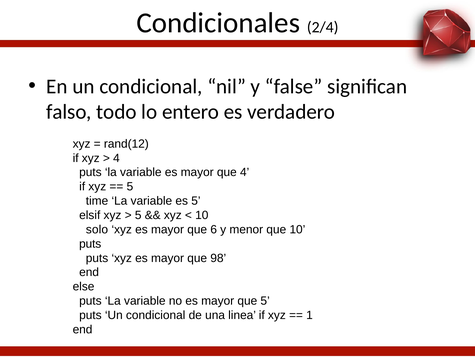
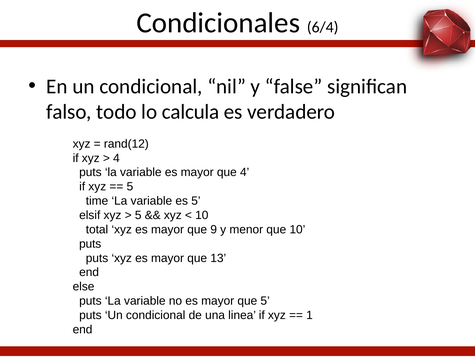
2/4: 2/4 -> 6/4 (323, 27)
entero: entero -> calcula (191, 112)
solo: solo -> total (97, 229)
6: 6 -> 9 (214, 229)
98: 98 -> 13 (218, 258)
